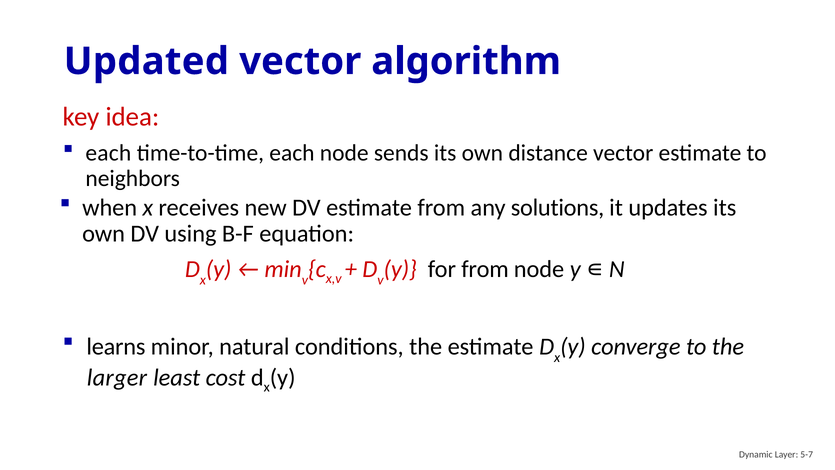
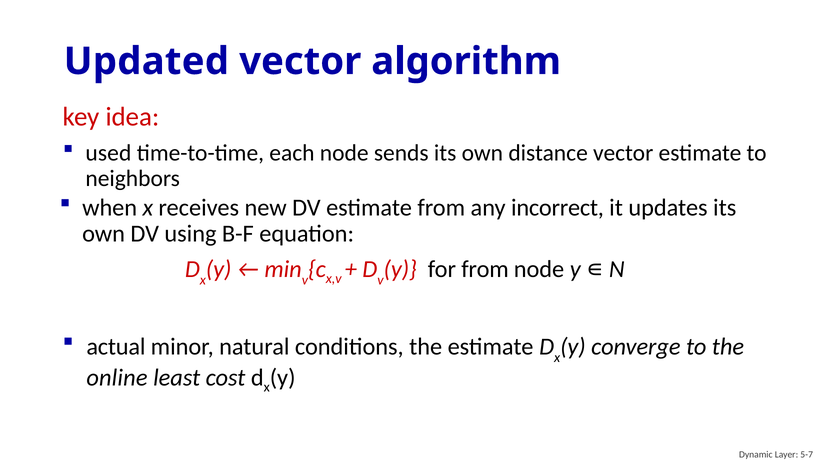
each: each -> used (108, 153)
solutions: solutions -> incorrect (557, 207)
learns: learns -> actual (116, 347)
larger: larger -> online (117, 377)
